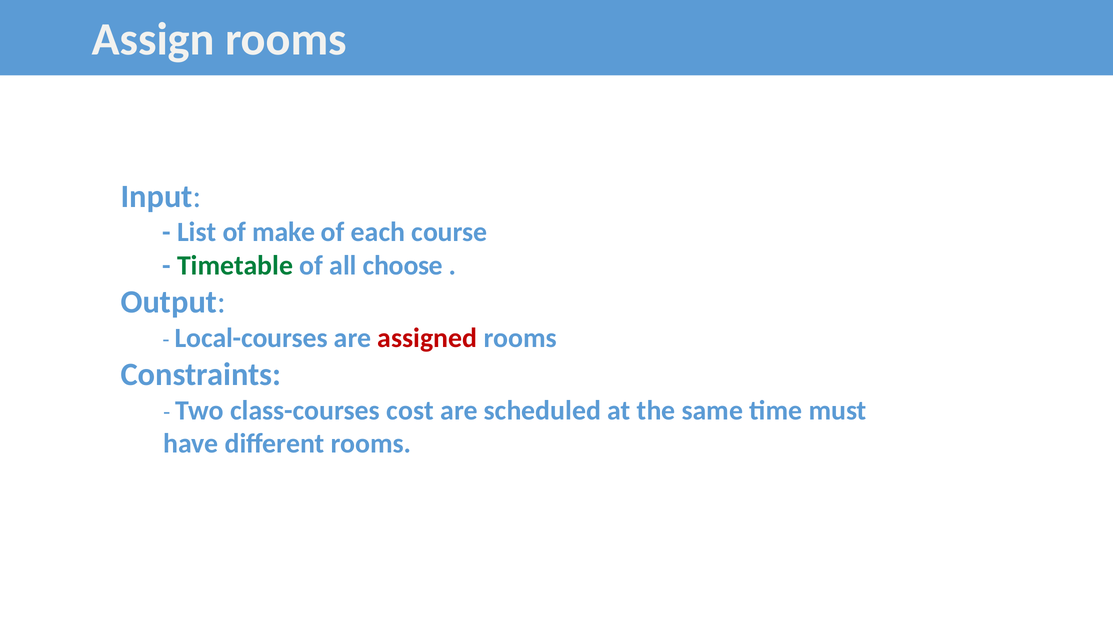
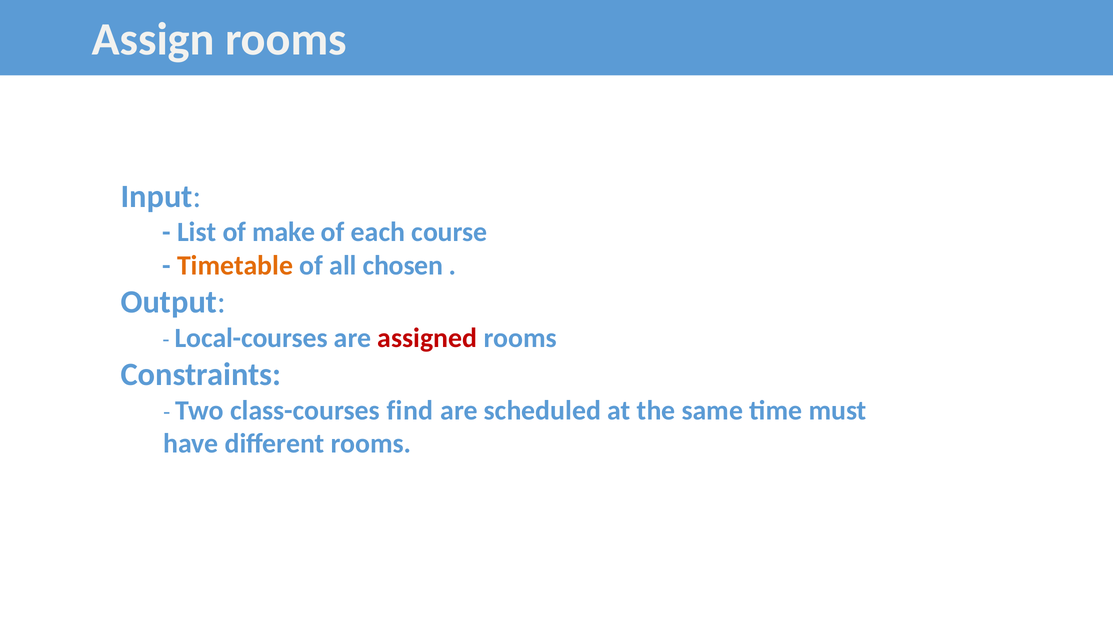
Timetable colour: green -> orange (235, 266)
choose: choose -> chosen (403, 266)
cost: cost -> find (410, 410)
